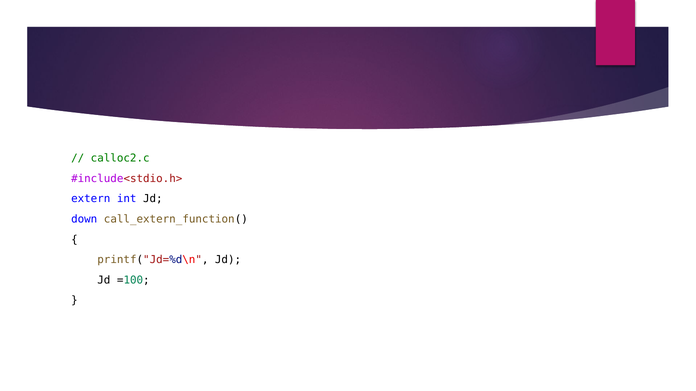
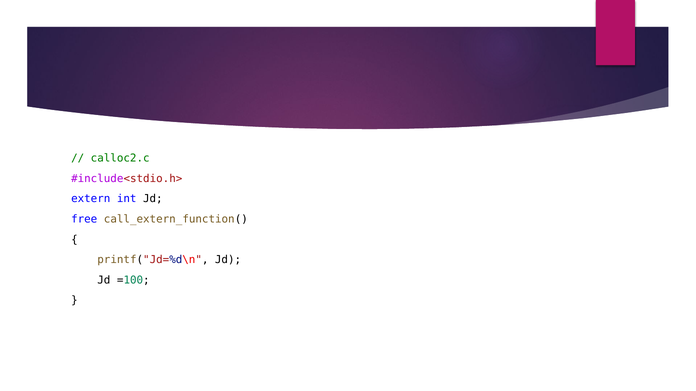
down: down -> free (84, 219)
